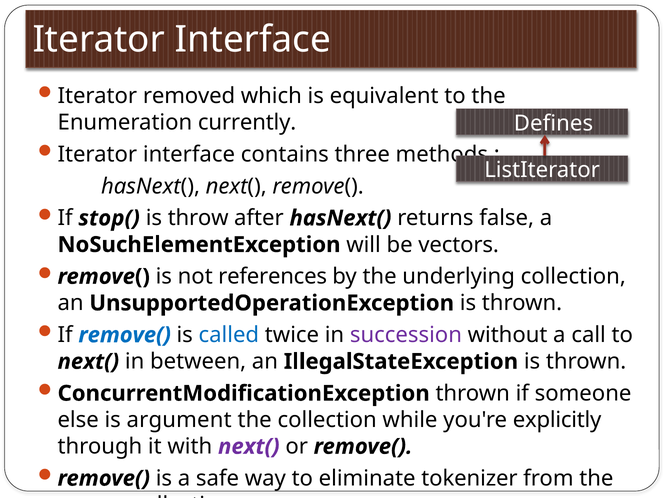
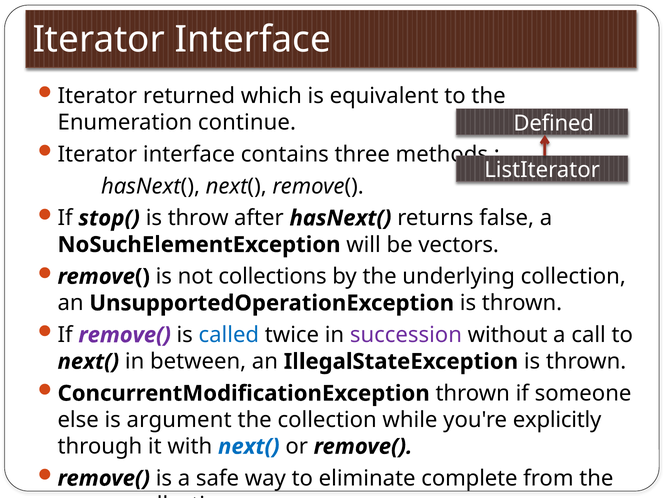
removed: removed -> returned (189, 96)
currently: currently -> continue (247, 123)
Defines: Defines -> Defined (554, 123)
references: references -> collections (273, 277)
remove( colour: blue -> purple (125, 335)
next( colour: purple -> blue (249, 447)
tokenizer: tokenizer -> complete (469, 478)
